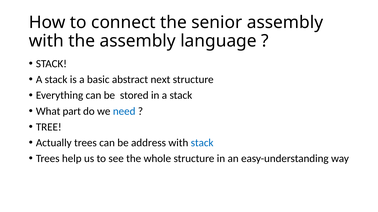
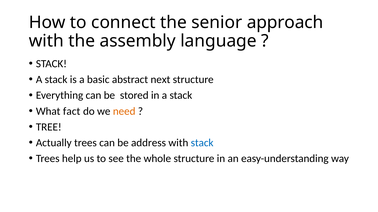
senior assembly: assembly -> approach (285, 22)
part: part -> fact (72, 111)
need colour: blue -> orange (124, 111)
